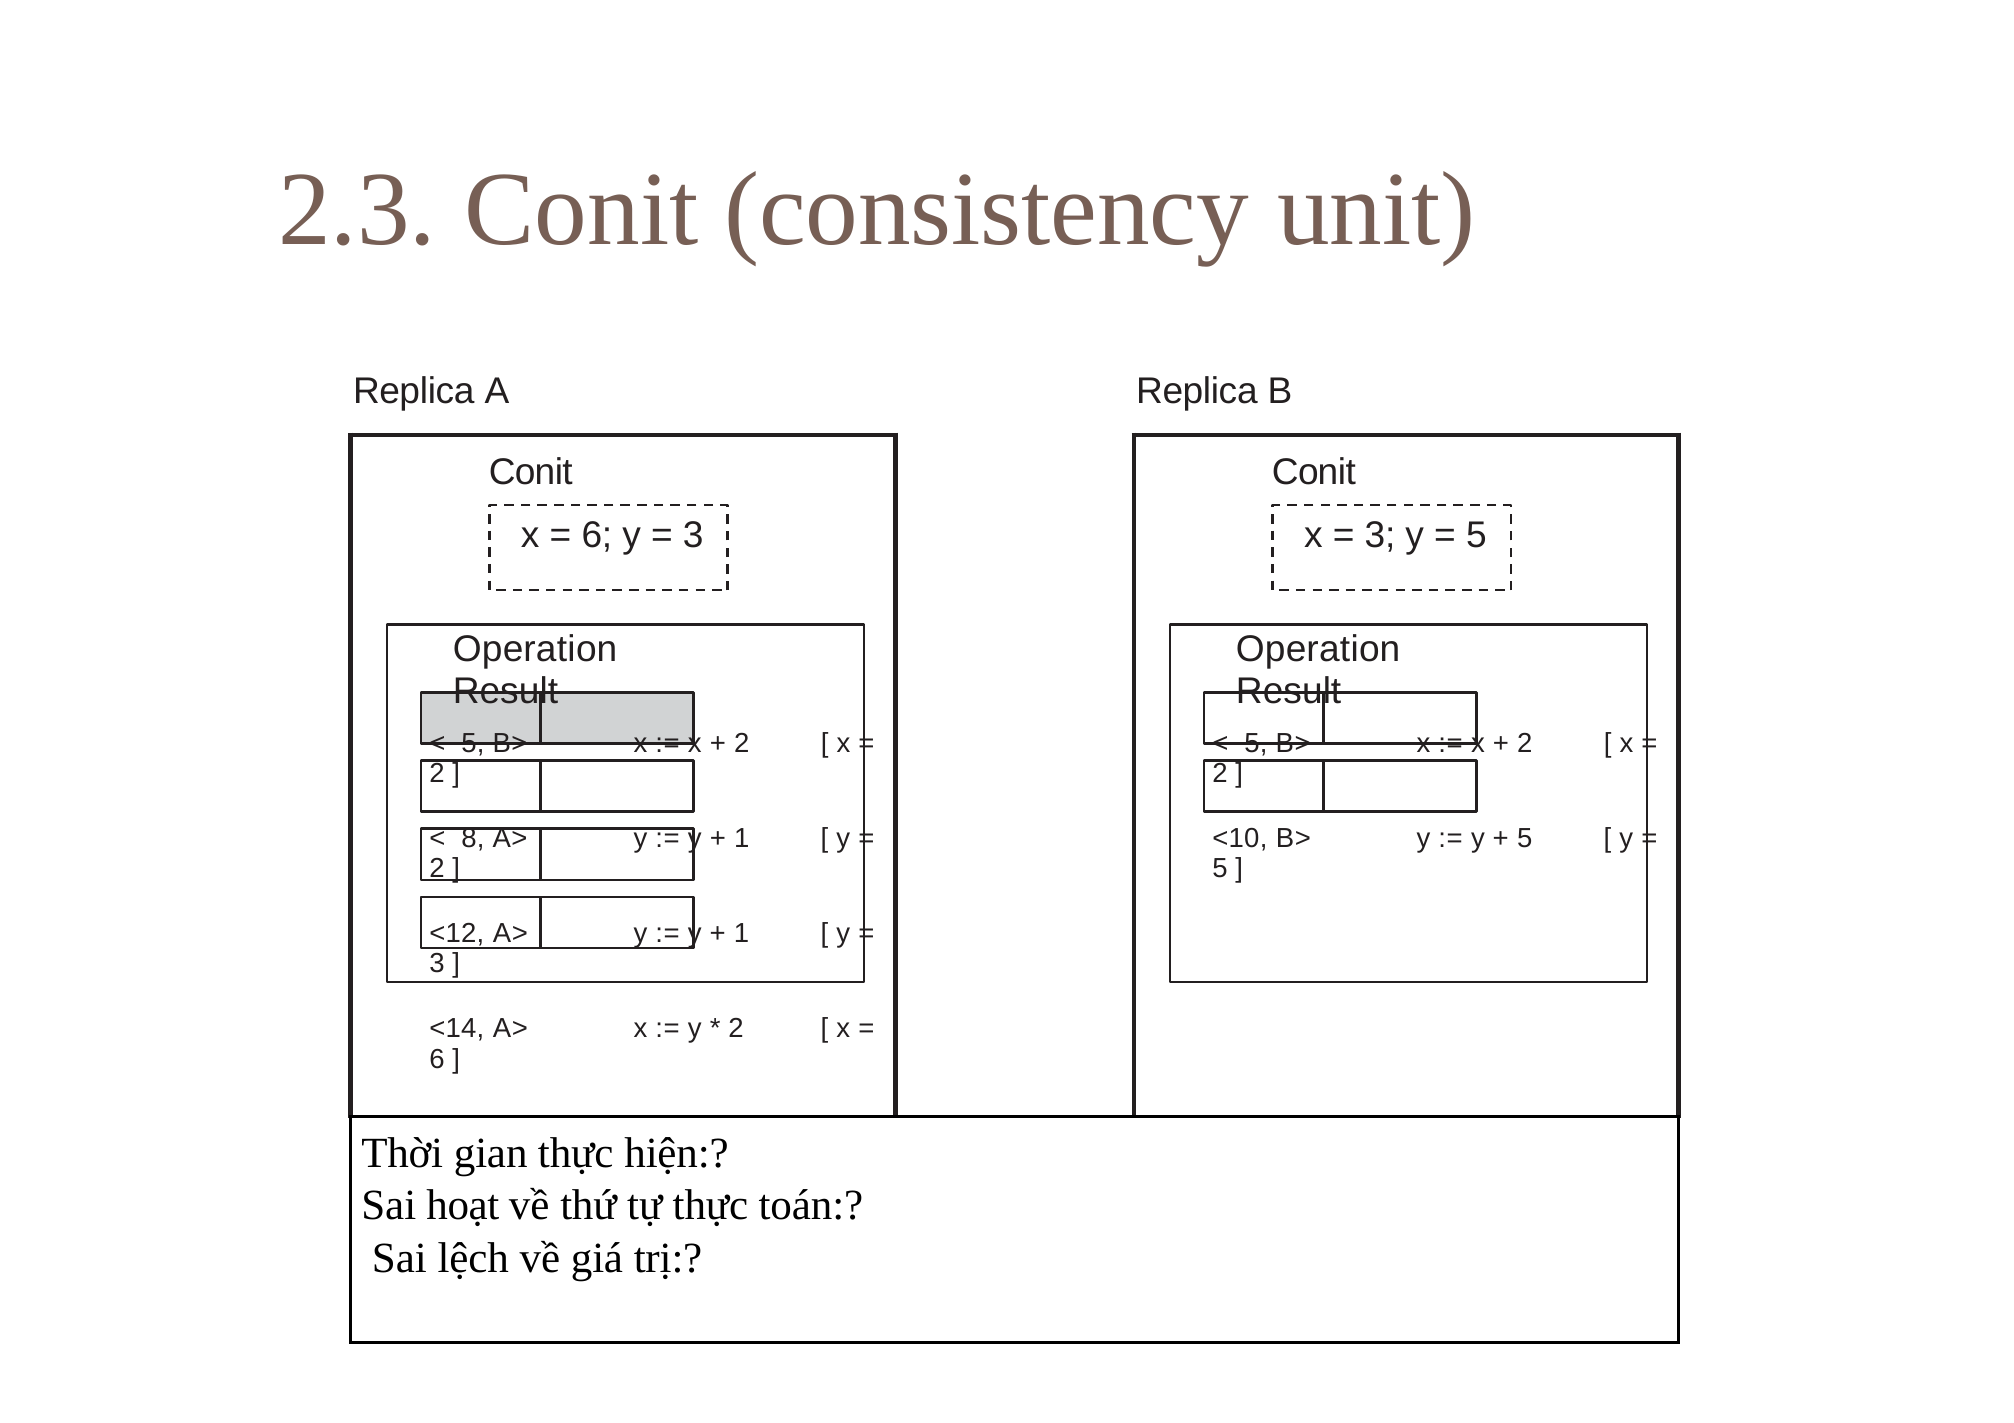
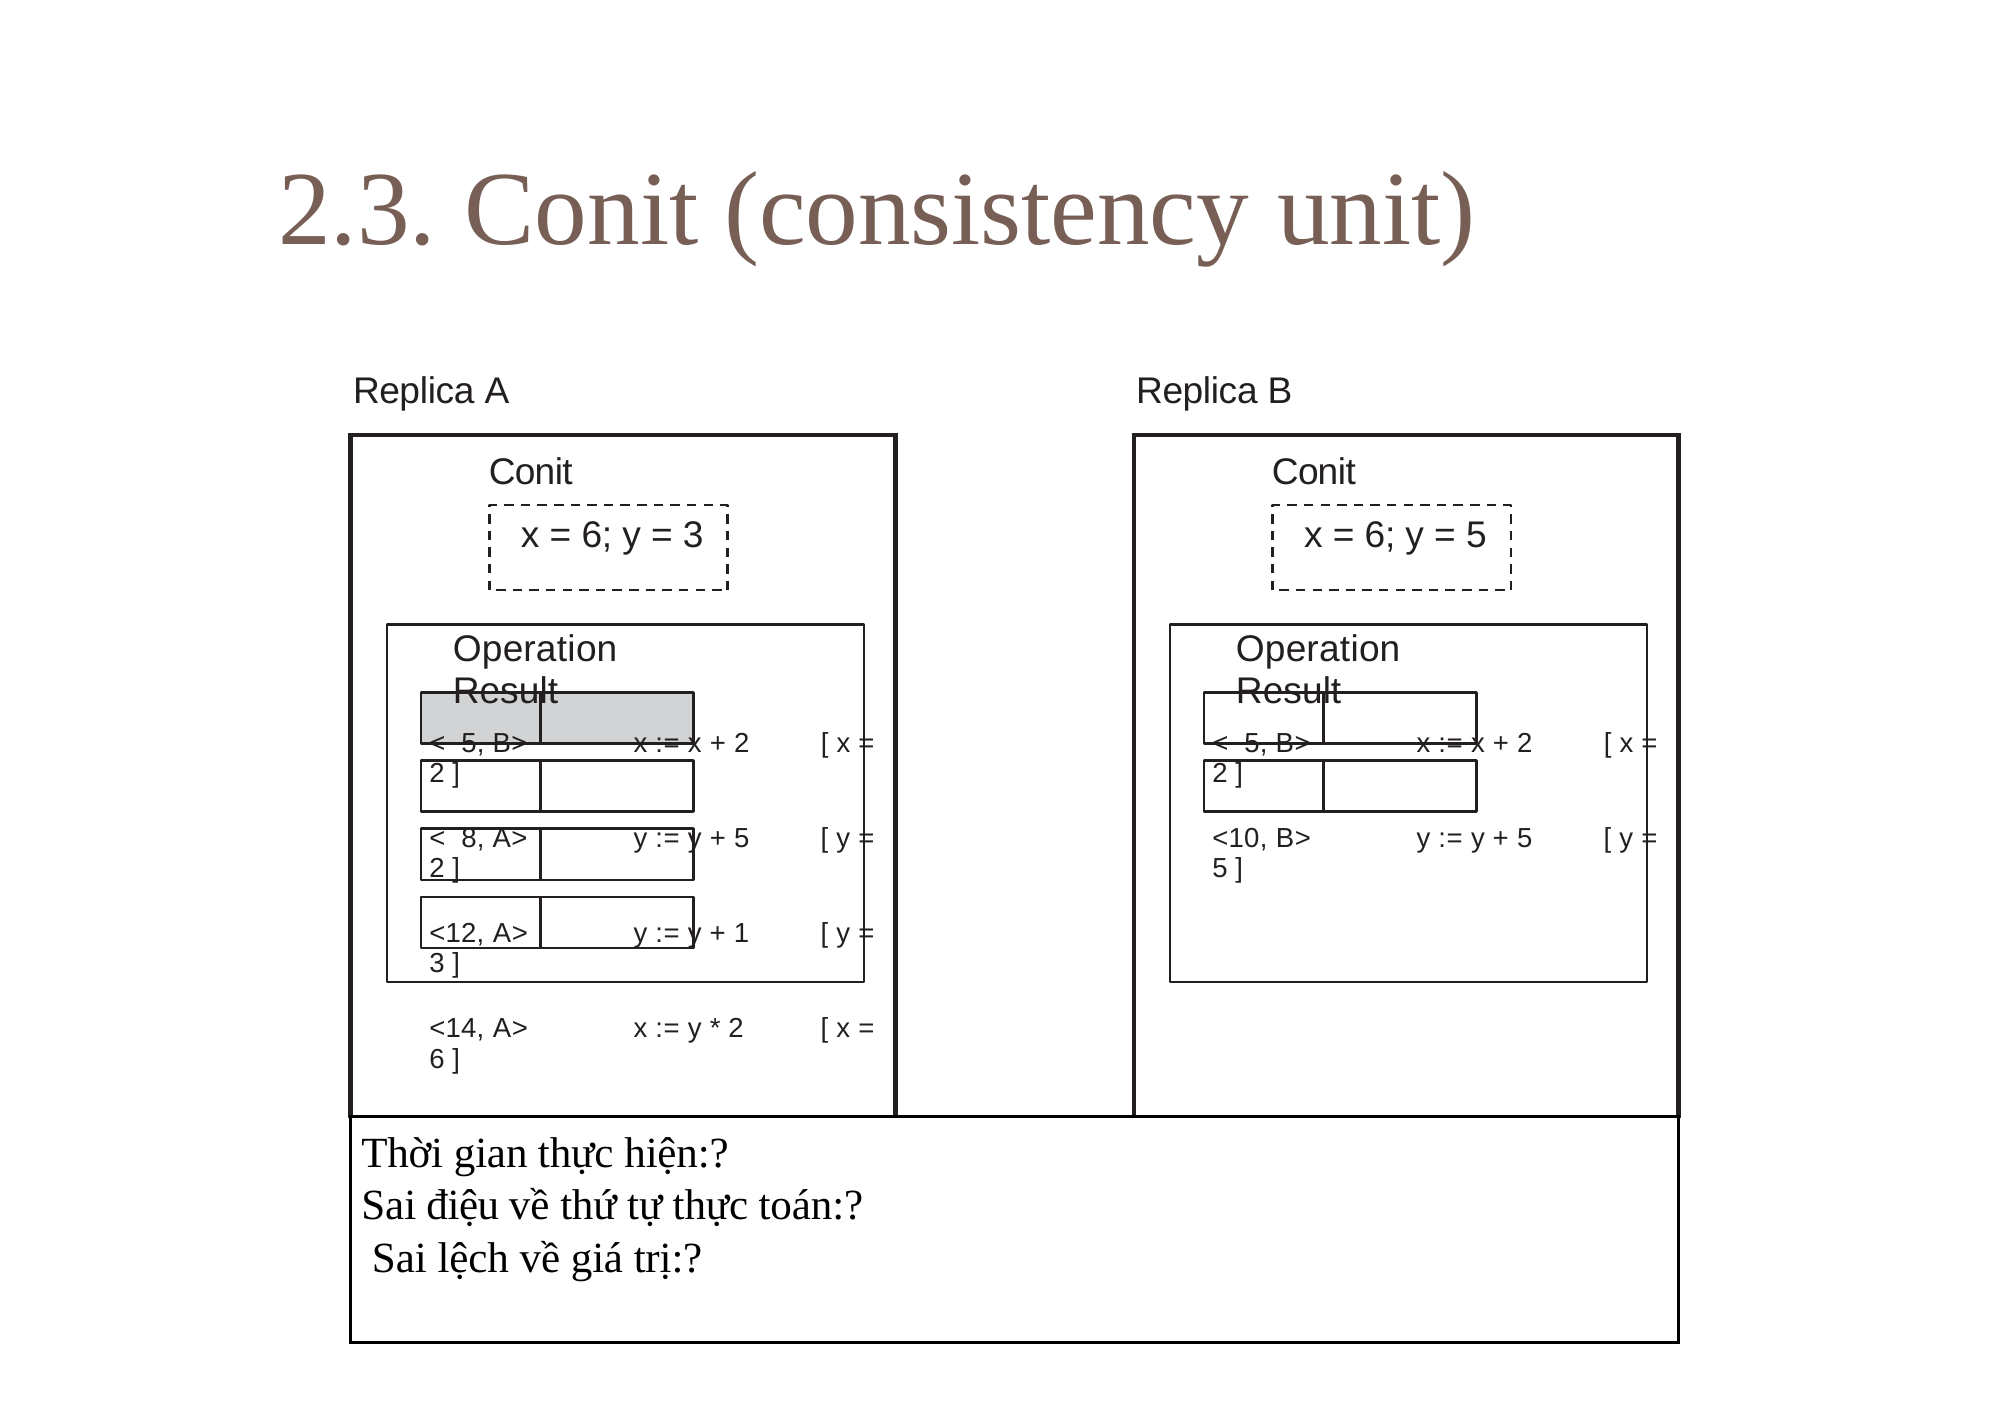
3: 3 -> 6 (1380, 535)
1: 1 -> 5 (742, 838)
hoạt: hoạt -> điệu (463, 1206)
